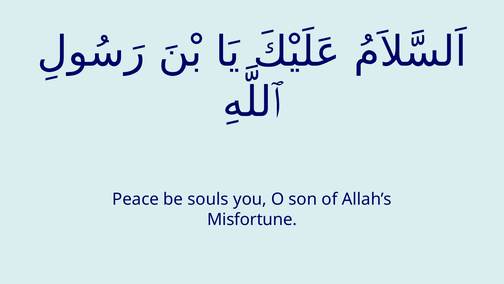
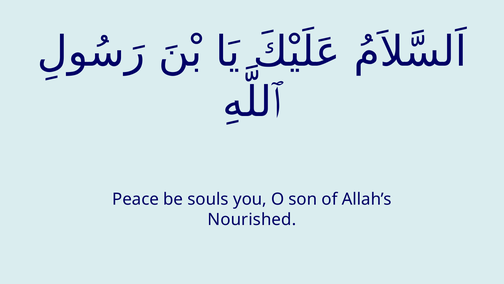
Misfortune: Misfortune -> Nourished (252, 219)
